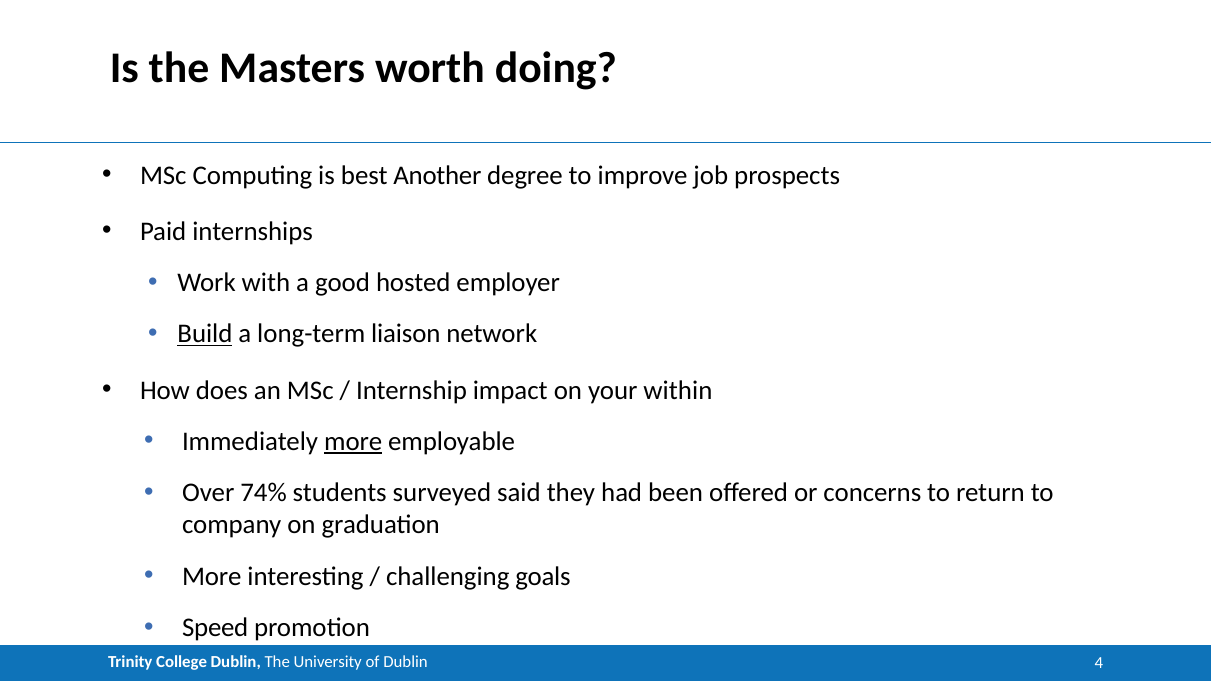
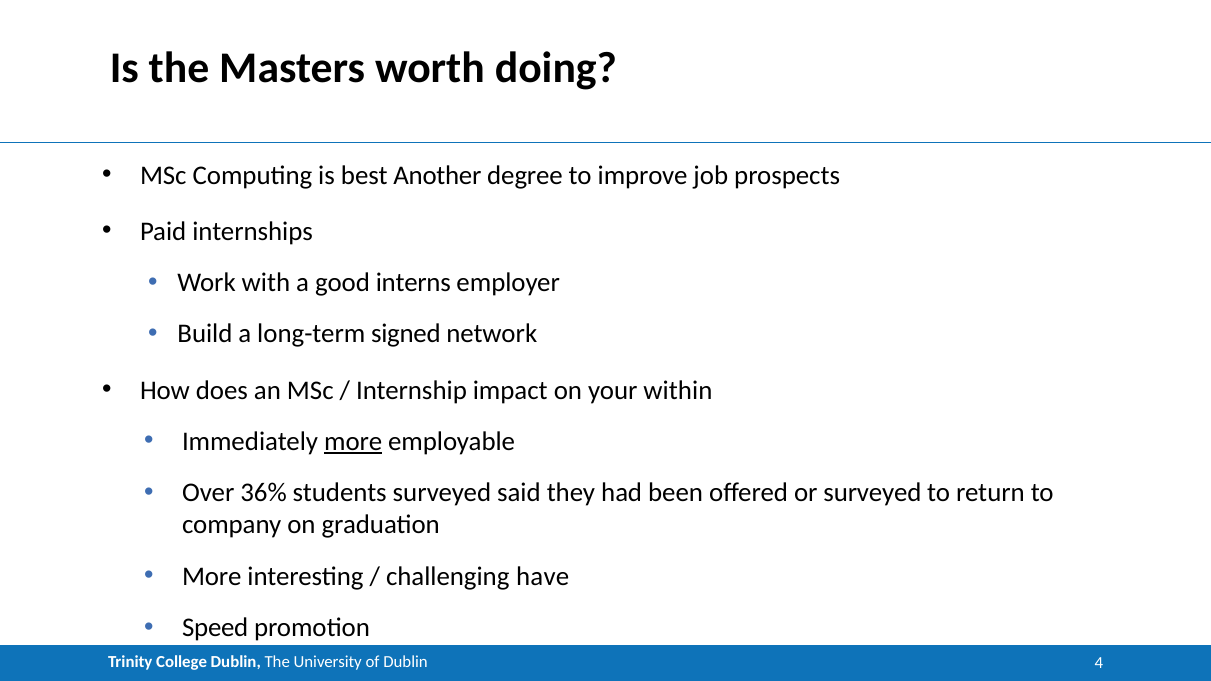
hosted: hosted -> interns (413, 283)
Build underline: present -> none (205, 334)
liaison: liaison -> signed (406, 334)
74%: 74% -> 36% (264, 493)
or concerns: concerns -> surveyed (872, 493)
goals: goals -> have (543, 577)
